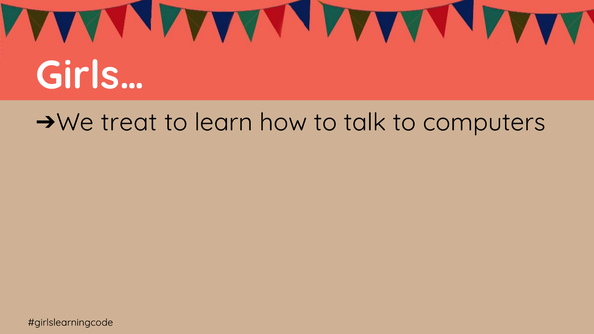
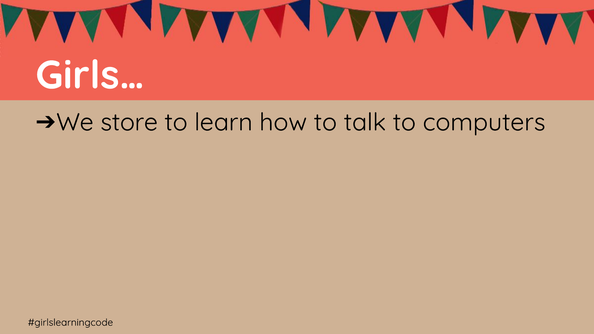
treat: treat -> store (129, 122)
